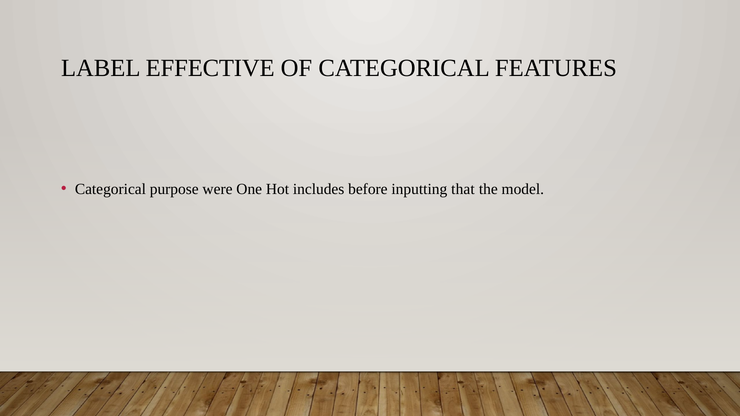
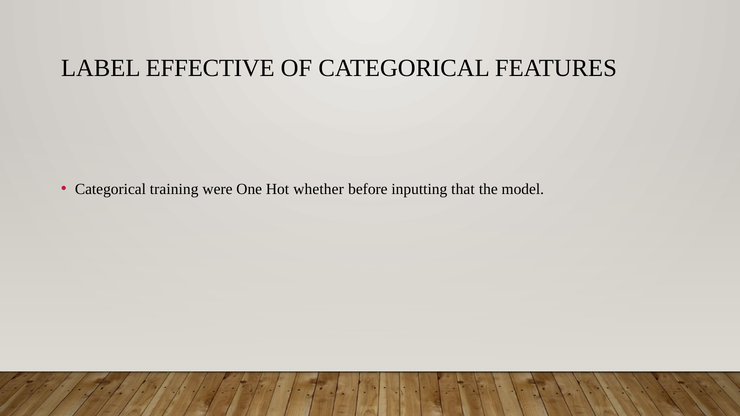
purpose: purpose -> training (174, 189)
includes: includes -> whether (319, 189)
